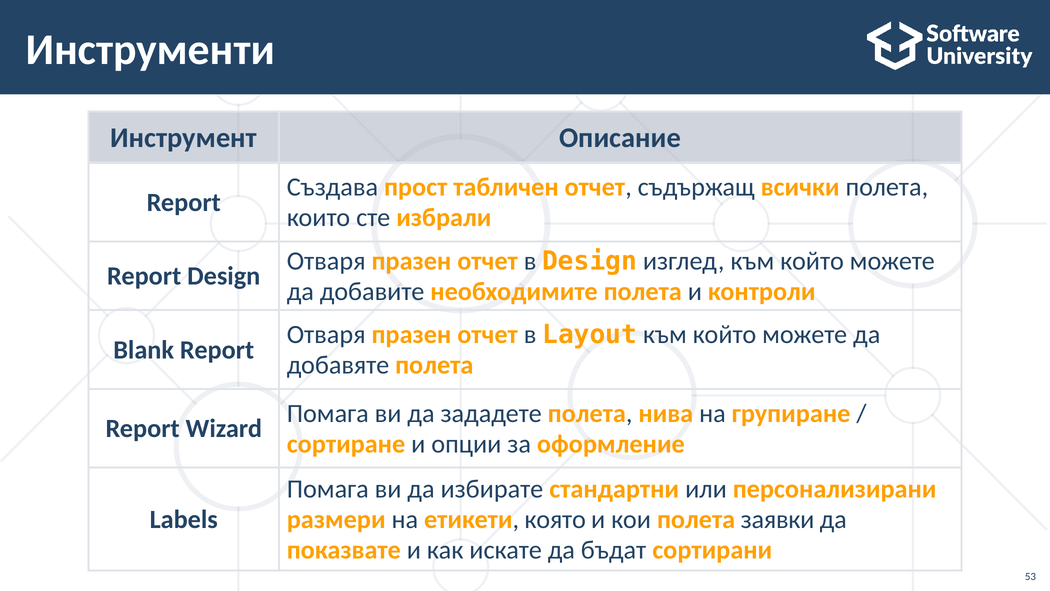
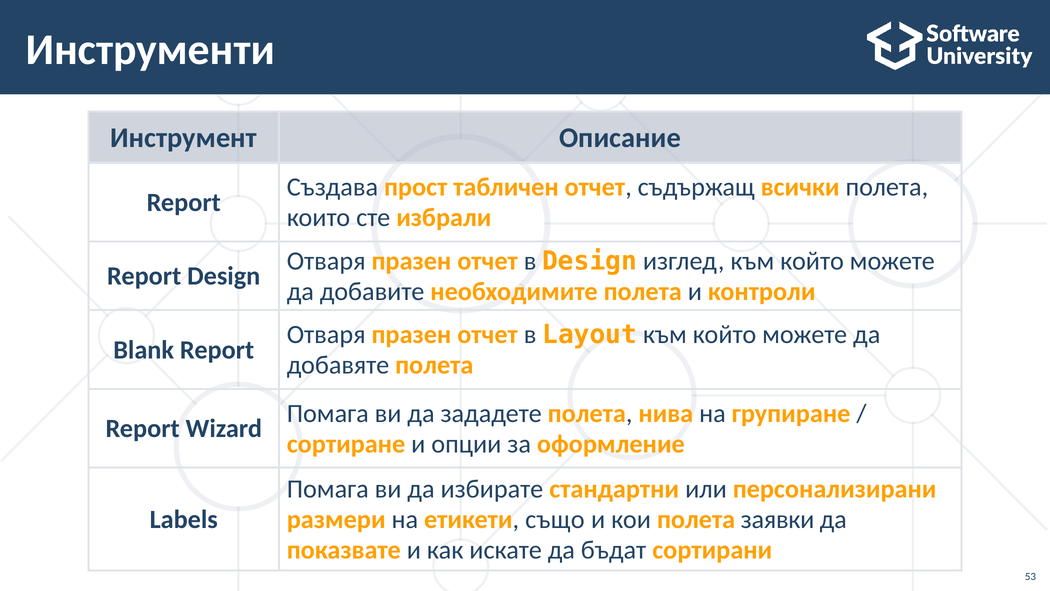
която: която -> също (555, 519)
